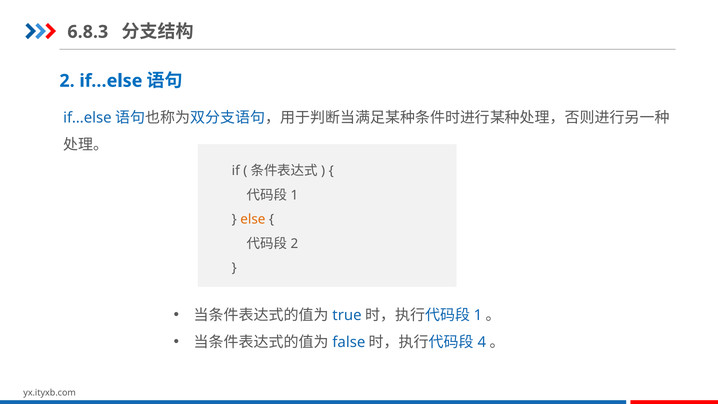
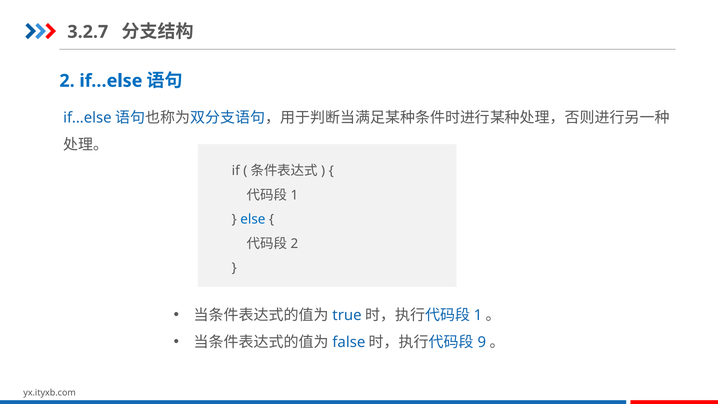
6.8.3: 6.8.3 -> 3.2.7 (88, 32)
else colour: orange -> blue (253, 219)
4: 4 -> 9 (482, 342)
